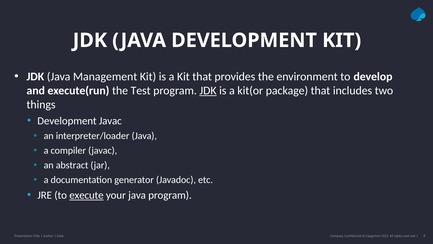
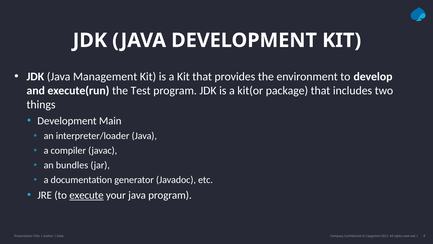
JDK underline: present -> none (208, 90)
Development Javac: Javac -> Main (110, 121)
abstract: abstract -> bundles (72, 165)
